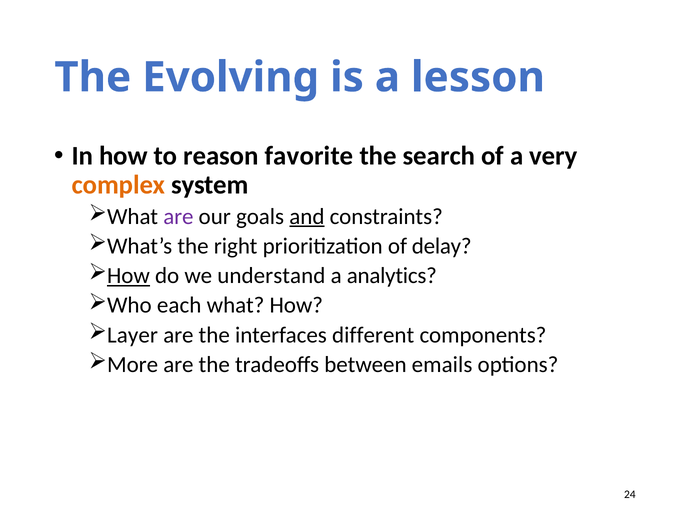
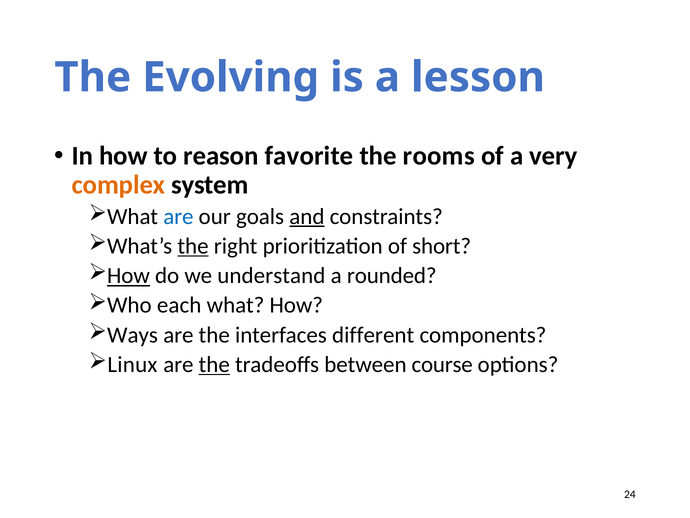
search: search -> rooms (439, 156)
are colour: purple -> blue (178, 216)
the underline: none -> present (193, 246)
delay: delay -> short (442, 246)
analytics: analytics -> rounded (392, 275)
Layer: Layer -> Ways (133, 335)
More: More -> Linux (132, 364)
the underline: none -> present (214, 364)
emails: emails -> course (442, 364)
